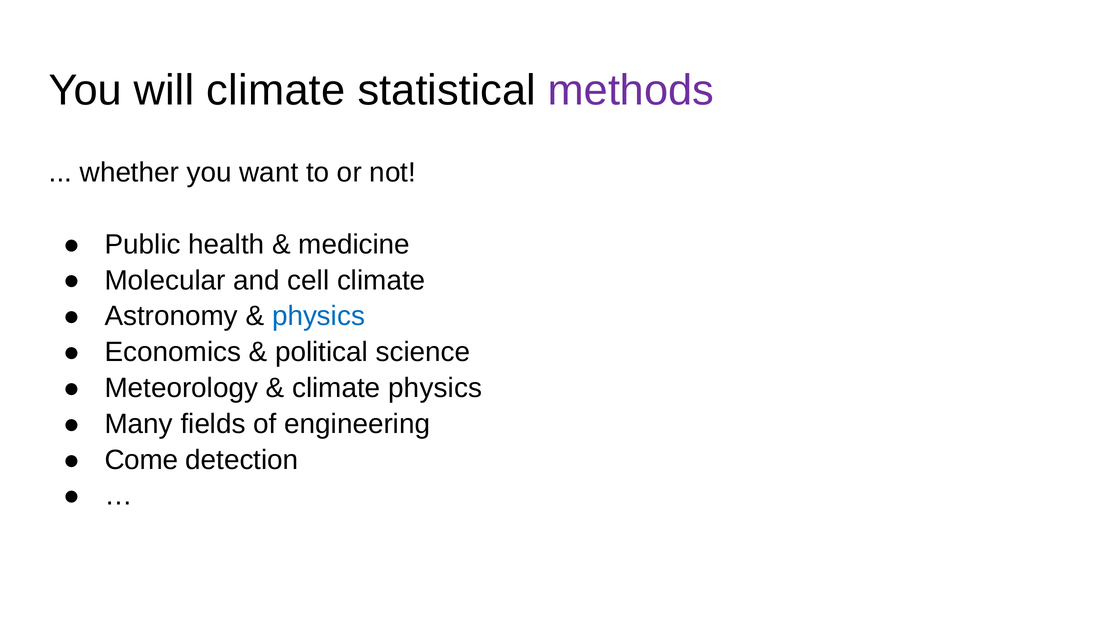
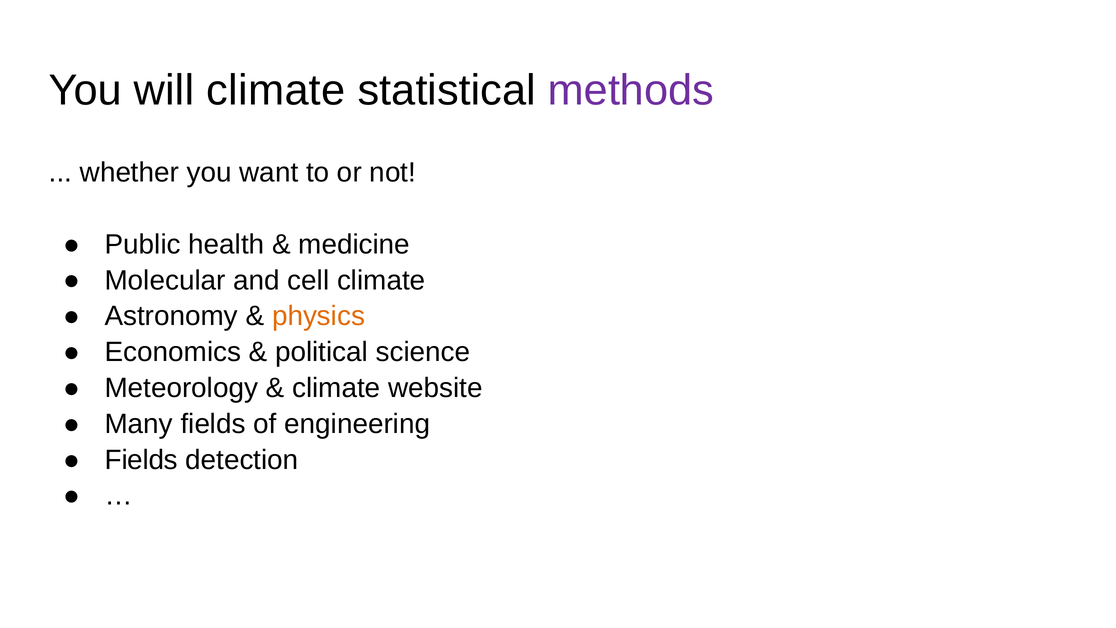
physics colour: blue -> orange (318, 316)
climate physics: physics -> website (435, 388)
Come: Come -> Fields (141, 460)
